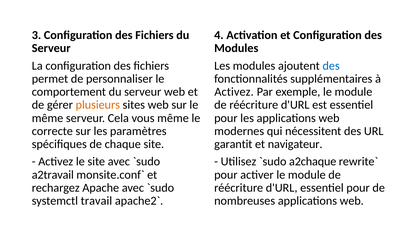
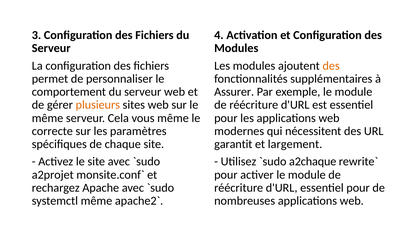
des colour: blue -> orange (331, 66)
Activez: Activez -> Assurer (234, 92)
navigateur: navigateur -> largement (295, 145)
a2travail: a2travail -> a2projet (53, 175)
systemctl travail: travail -> même (96, 201)
